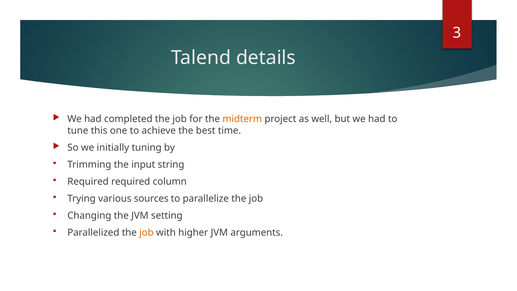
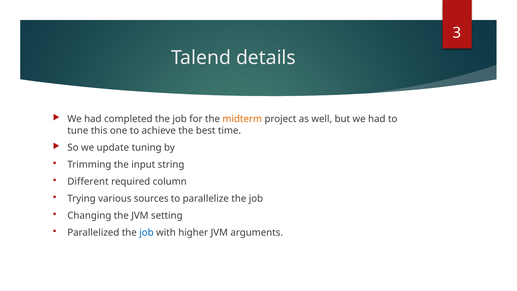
initially: initially -> update (113, 147)
Required: Required -> Different (88, 182)
job colour: orange -> blue (146, 233)
